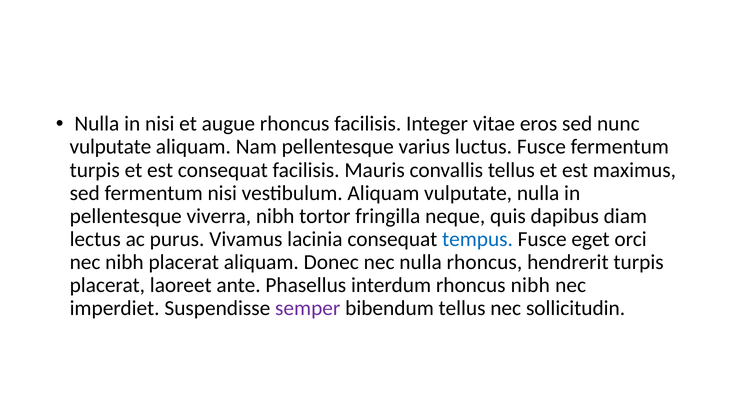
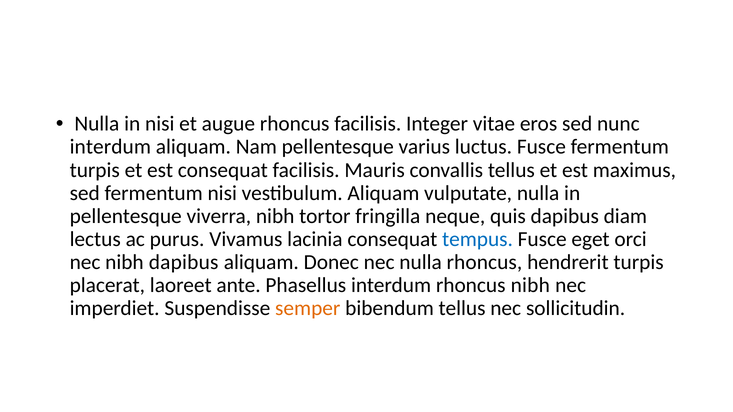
vulputate: vulputate -> interdum (110, 147)
nibh placerat: placerat -> dapibus (184, 262)
semper colour: purple -> orange (308, 309)
